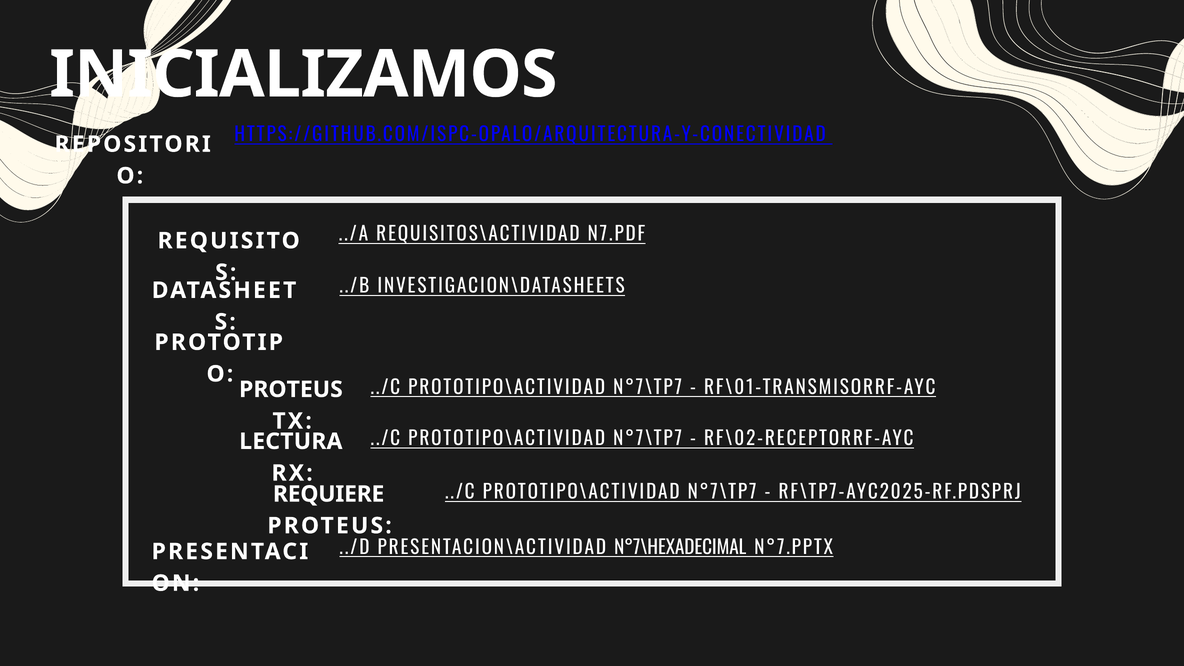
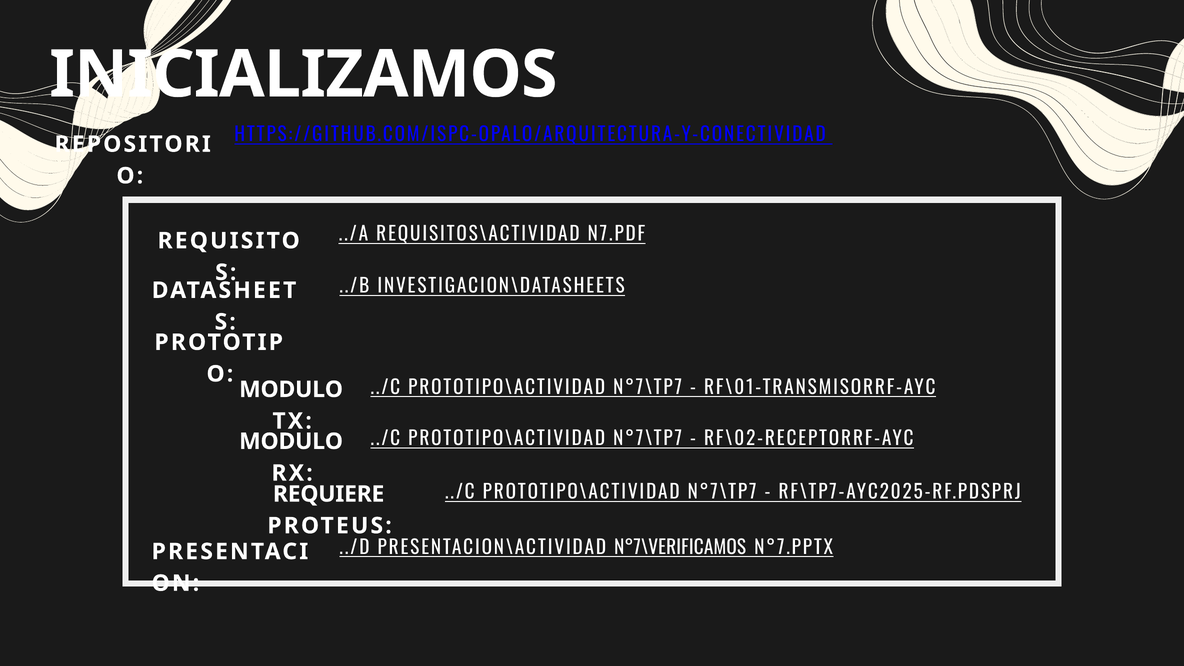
PROTEUS: PROTEUS -> MODULO (291, 389)
LECTURA: LECTURA -> MODULO (291, 441)
N°7\HEXADECIMAL: N°7\HEXADECIMAL -> N°7\VERIFICAMOS (680, 548)
